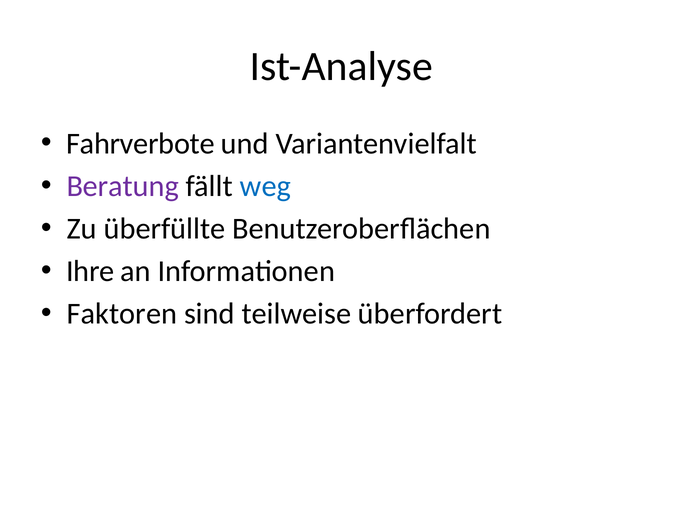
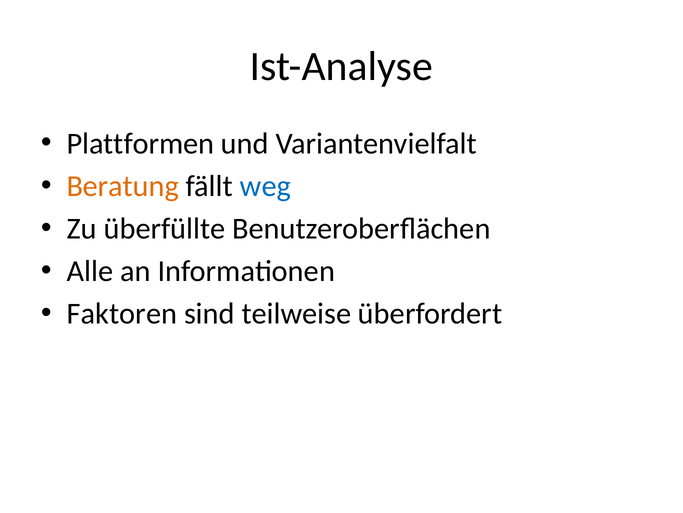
Fahrverbote: Fahrverbote -> Plattformen (140, 143)
Beratung colour: purple -> orange (123, 186)
Ihre: Ihre -> Alle (90, 271)
